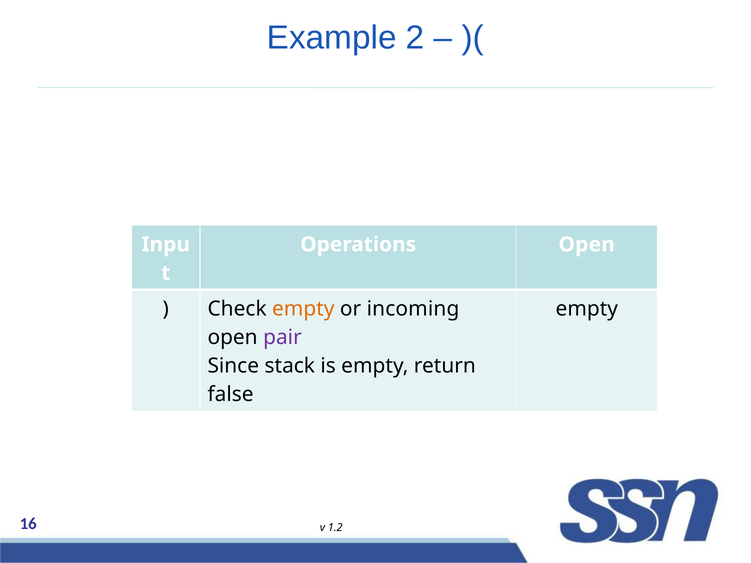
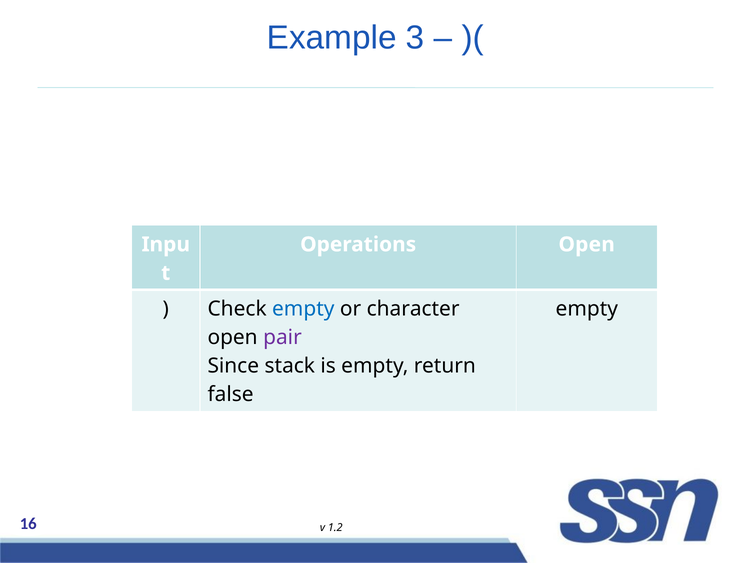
2: 2 -> 3 (415, 38)
empty colour: orange -> blue (303, 309)
incoming: incoming -> character (413, 309)
